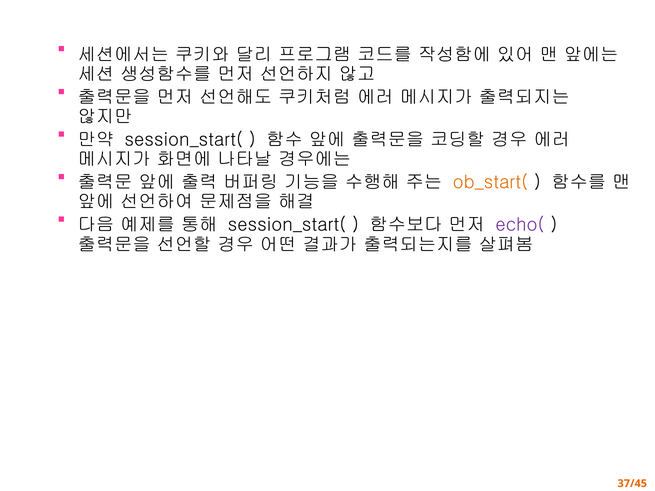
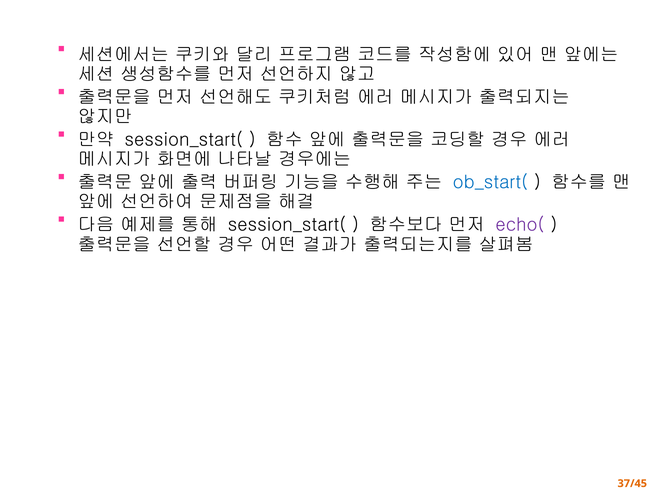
ob_start( colour: orange -> blue (490, 182)
